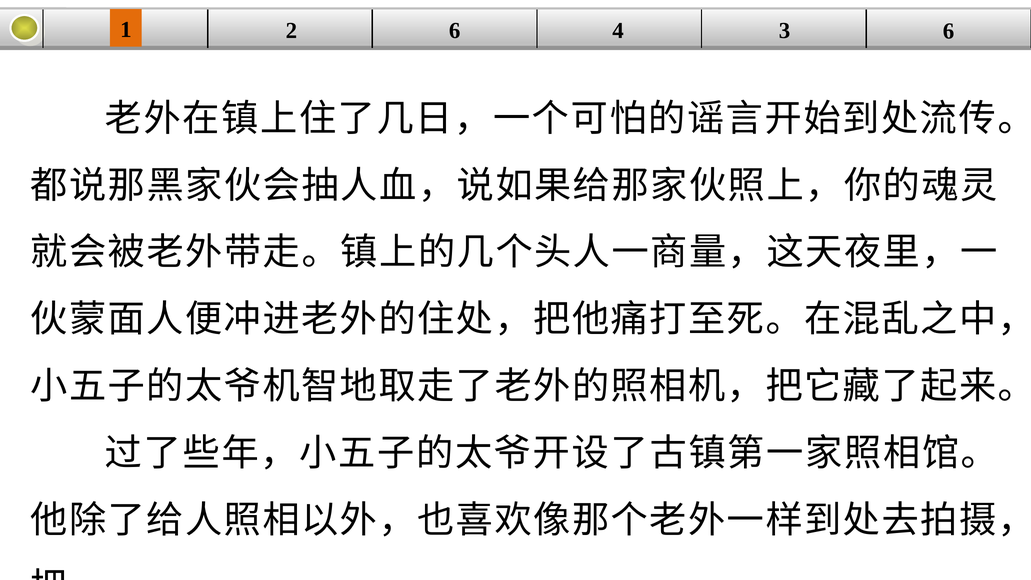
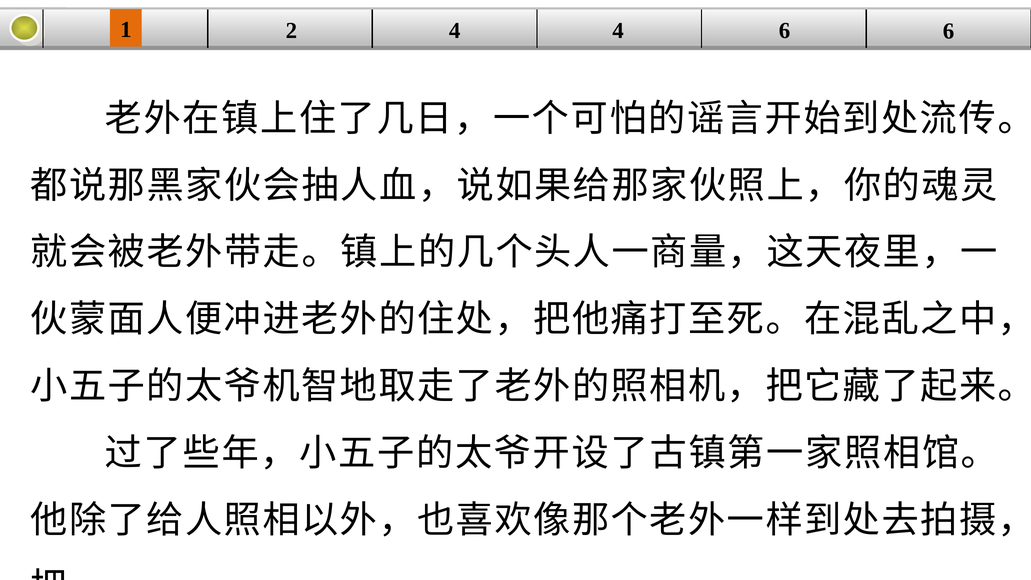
2 6: 6 -> 4 (455, 31)
4 3: 3 -> 6 (785, 31)
